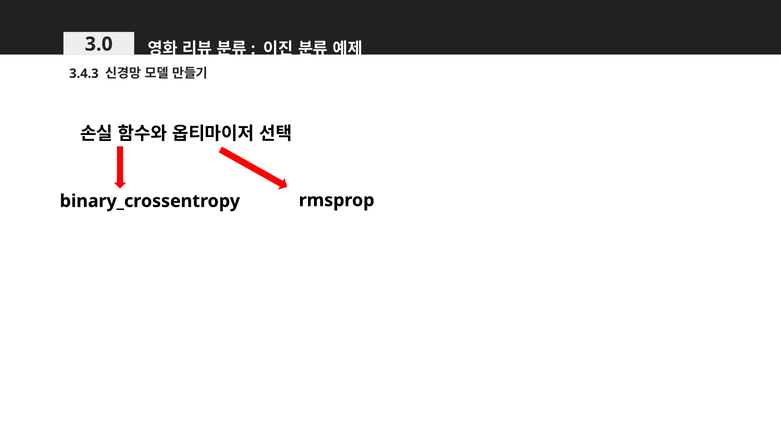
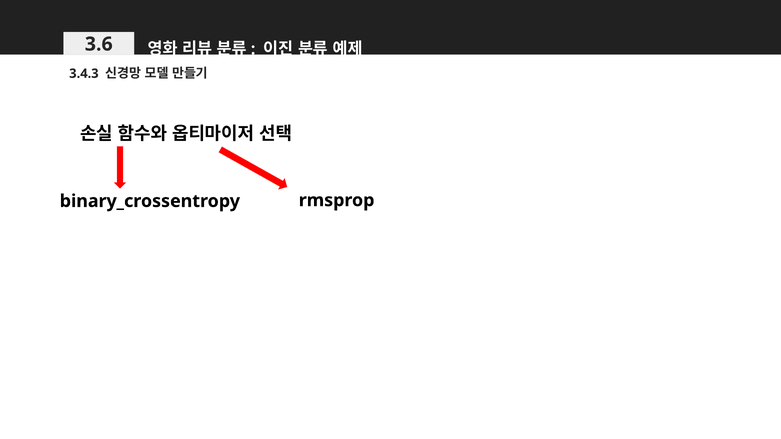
3.0: 3.0 -> 3.6 (99, 44)
